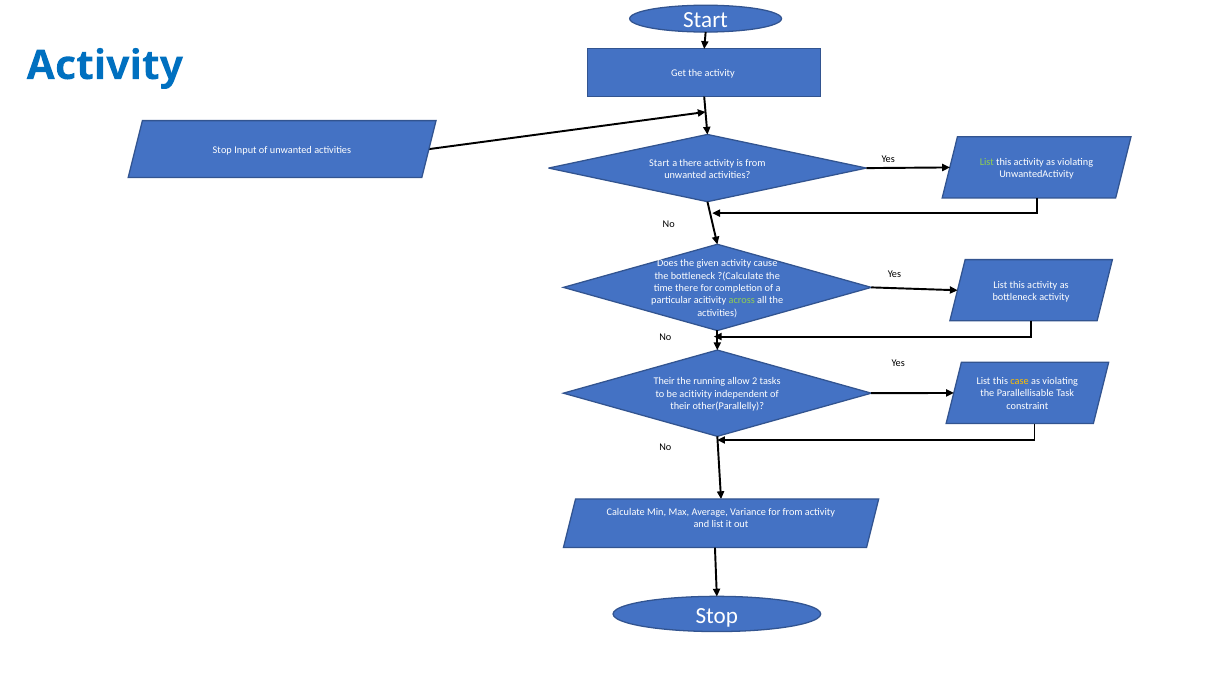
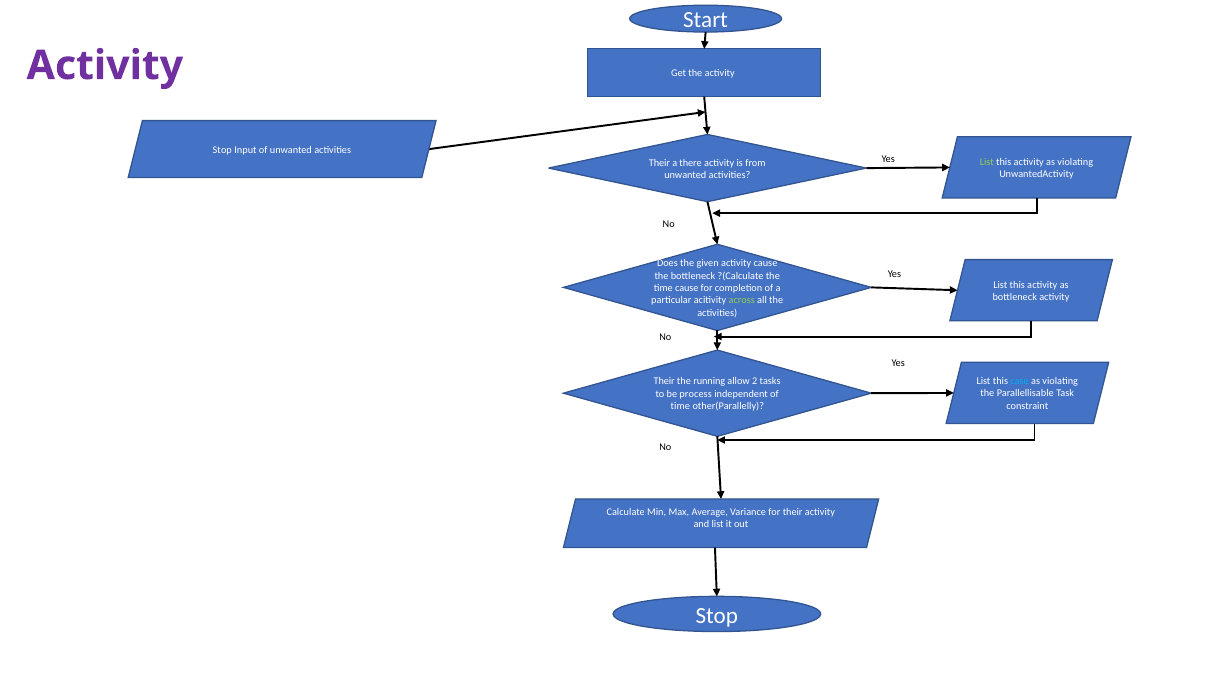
Activity colour: blue -> purple (105, 66)
Start: Start -> Their (659, 163)
time there: there -> cause (687, 288)
case colour: yellow -> light blue (1020, 381)
be acitivity: acitivity -> process (696, 394)
their: their -> time (680, 406)
for from: from -> their (793, 512)
